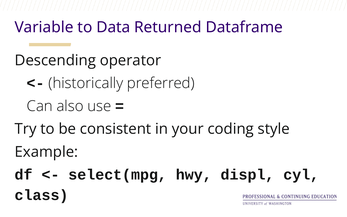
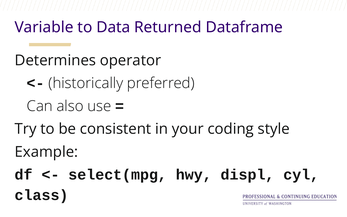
Descending: Descending -> Determines (55, 60)
